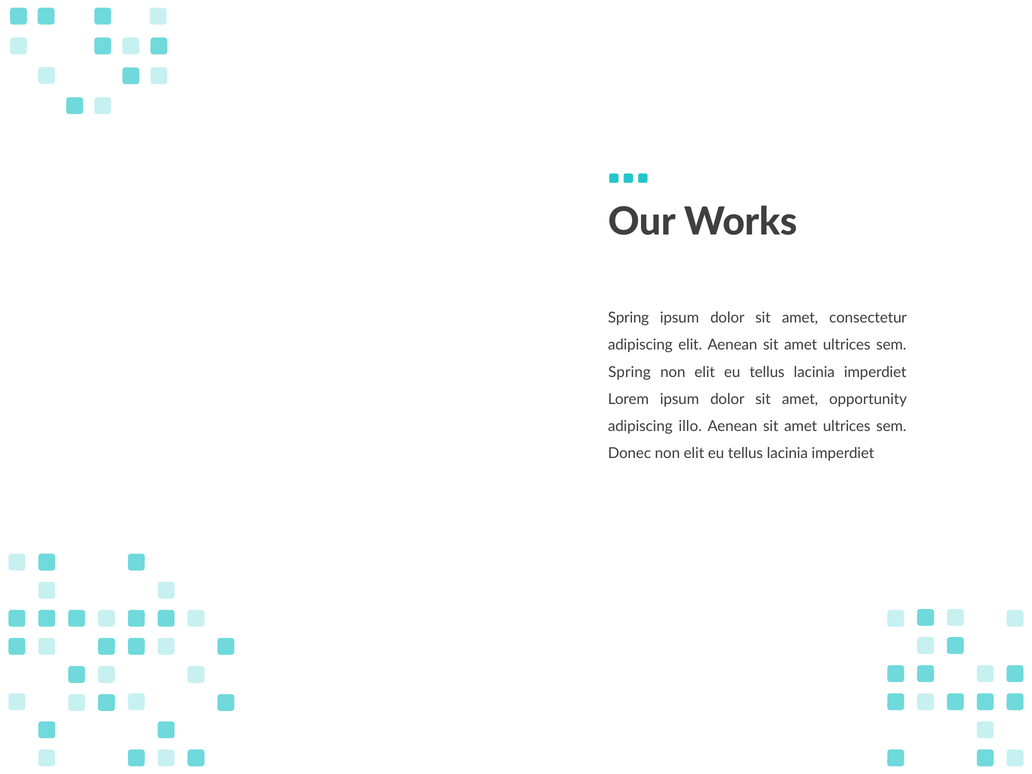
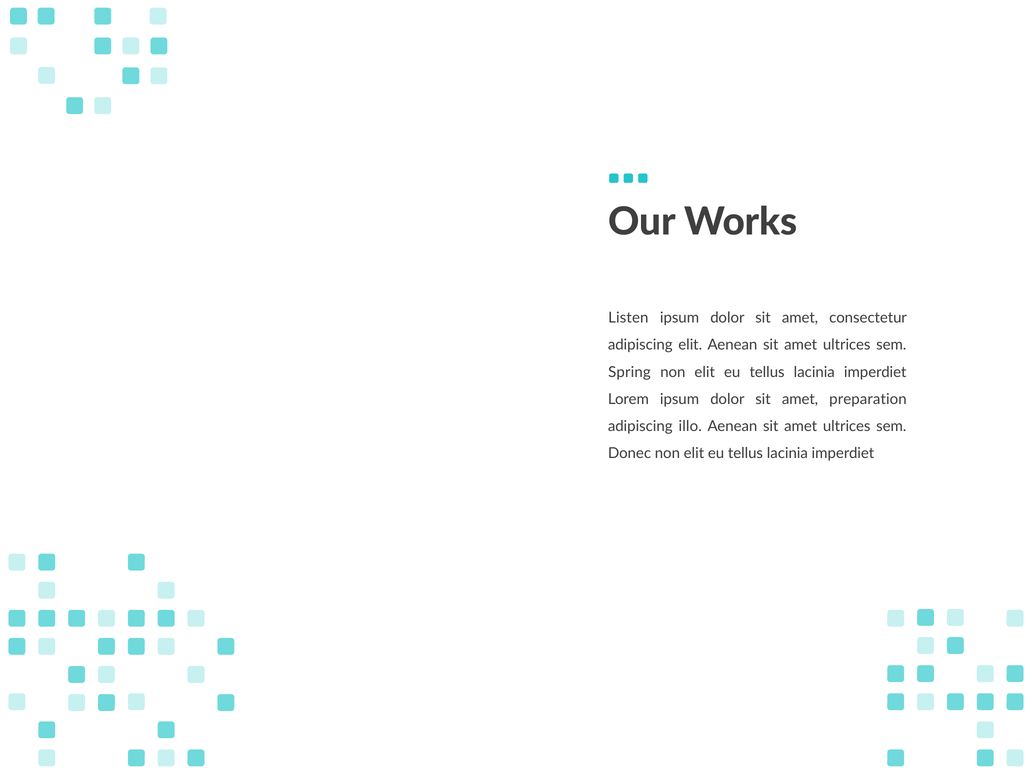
Spring: Spring -> Listen (628, 318)
opportunity: opportunity -> preparation (868, 399)
